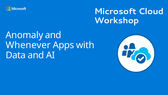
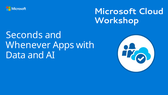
Anomaly: Anomaly -> Seconds (24, 35)
